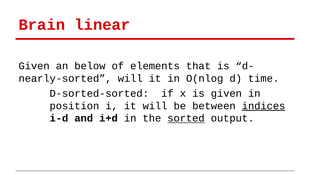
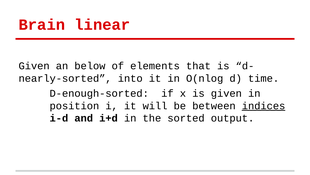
will: will -> into (130, 78)
D-sorted-sorted: D-sorted-sorted -> D-enough-sorted (99, 93)
sorted underline: present -> none (186, 118)
